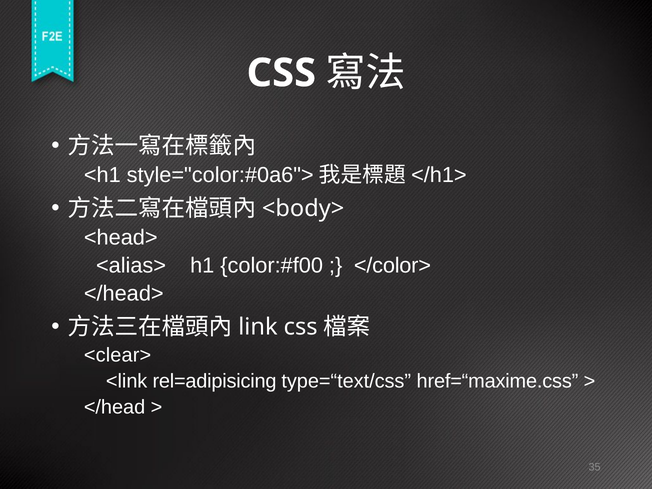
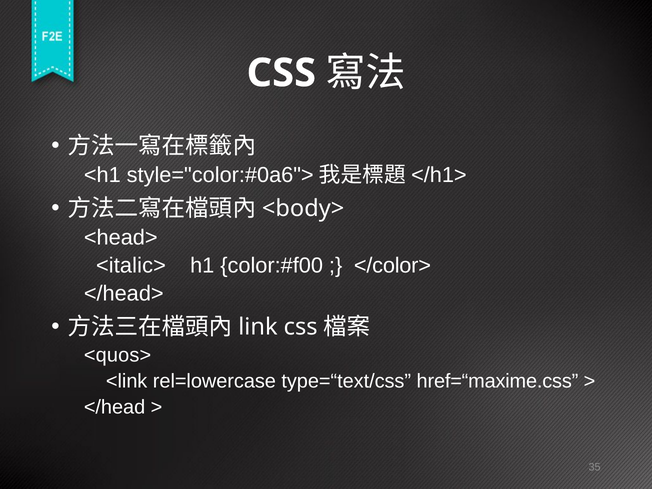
<alias>: <alias> -> <italic> (131, 266)
<clear>: <clear> -> <quos> (118, 355)
rel=adipisicing: rel=adipisicing -> rel=lowercase (214, 381)
